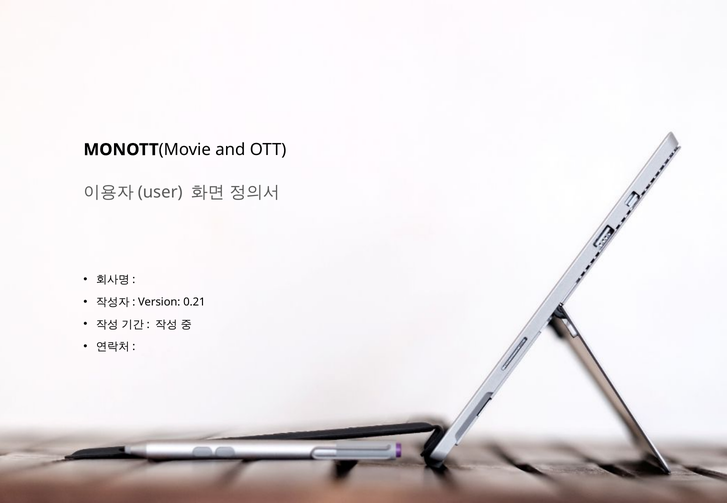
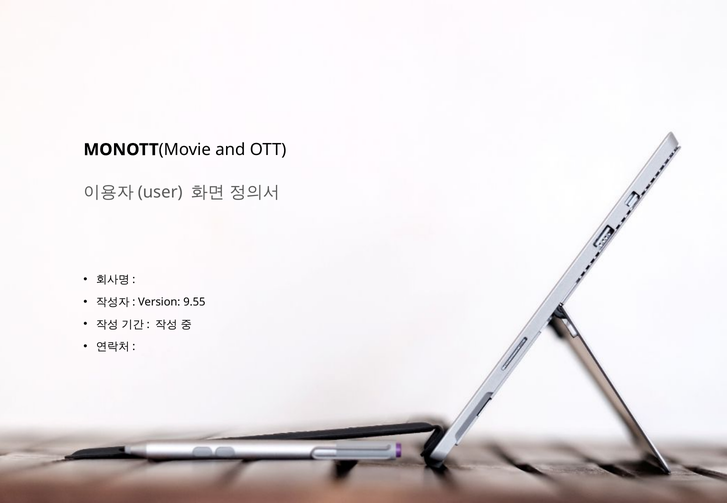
0.21: 0.21 -> 9.55 (194, 302)
